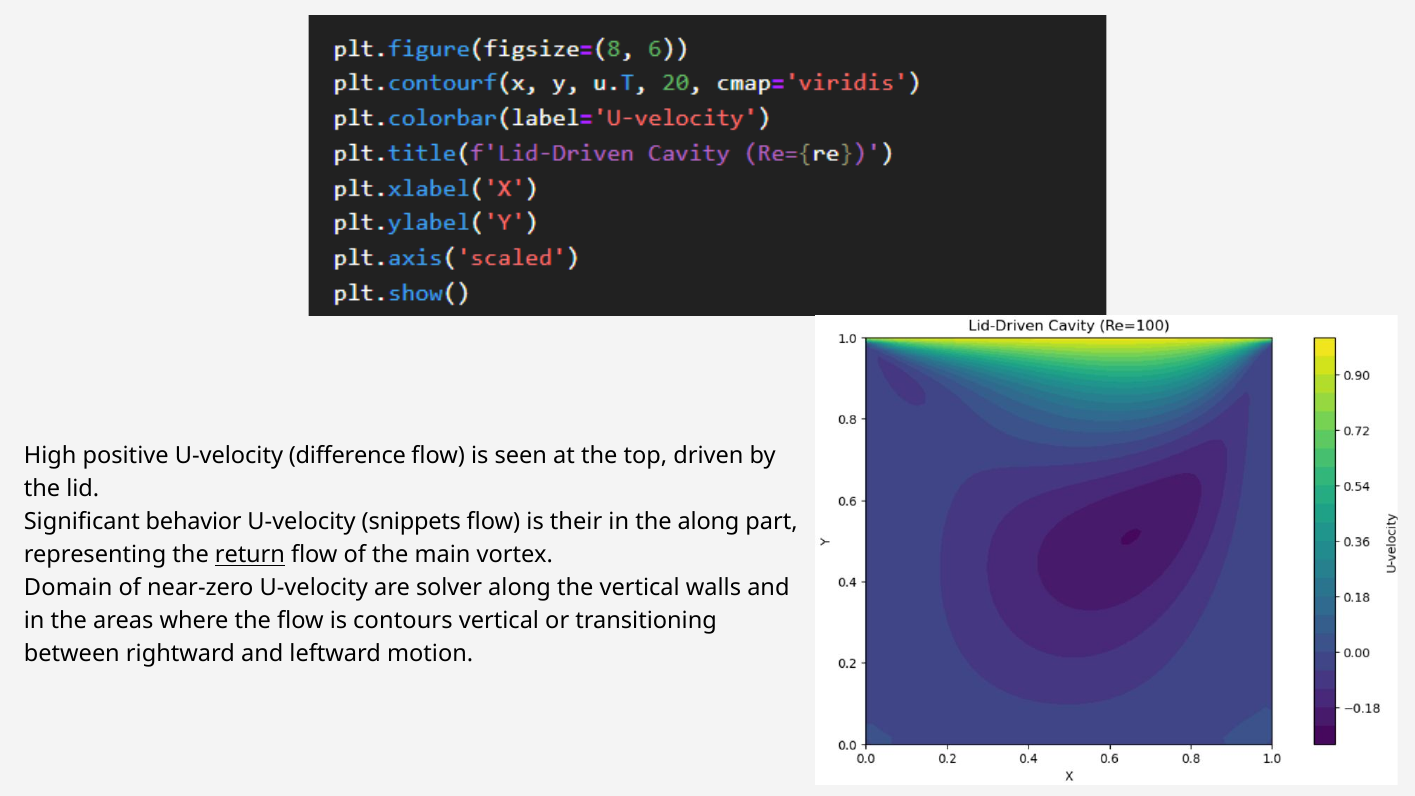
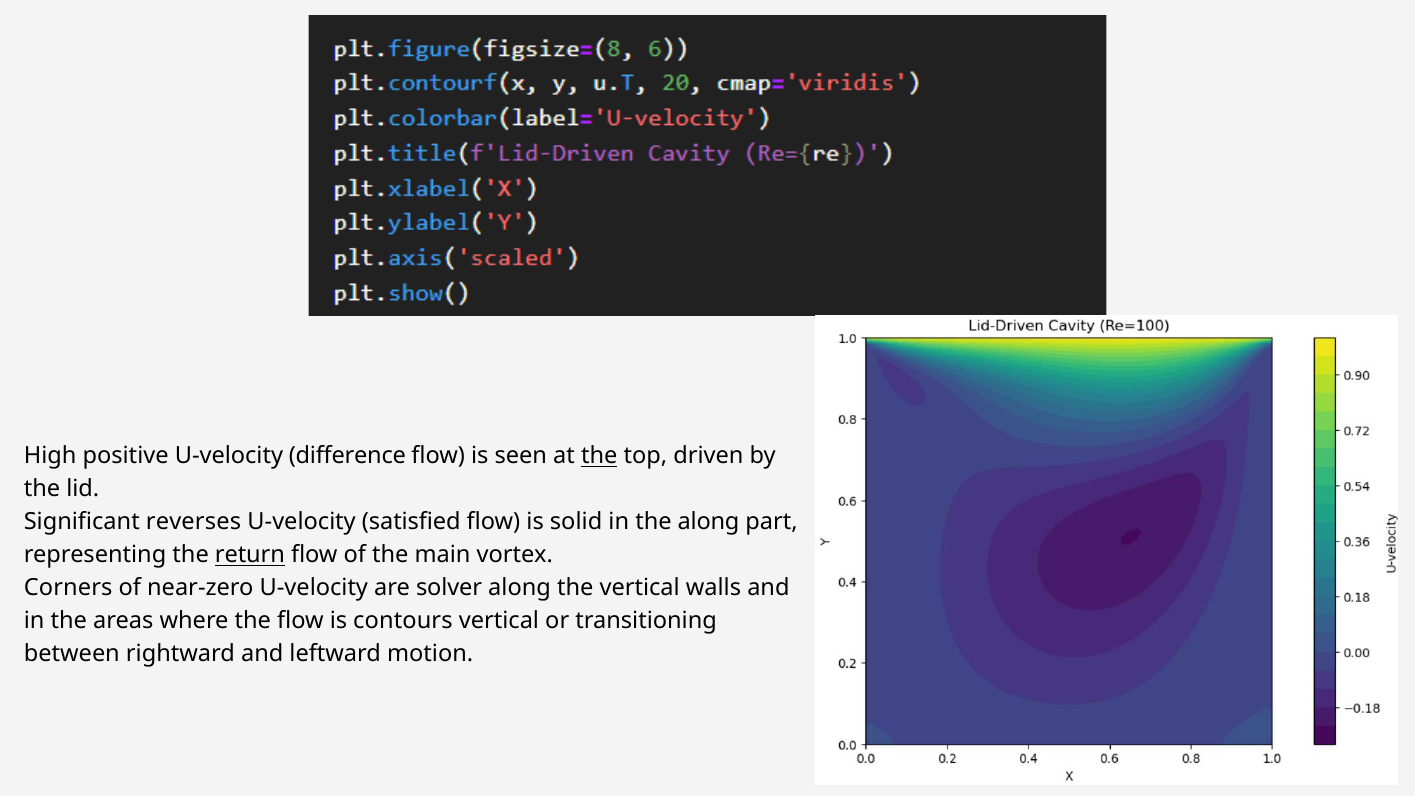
the underline: none -> present (599, 456)
behavior: behavior -> reverses (193, 522)
snippets: snippets -> satisfied (411, 522)
their: their -> solid (576, 522)
Domain: Domain -> Corners (68, 588)
